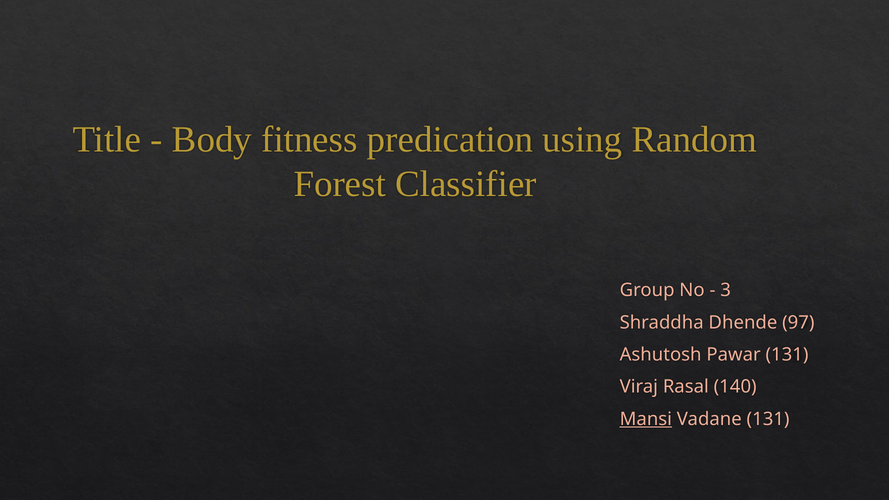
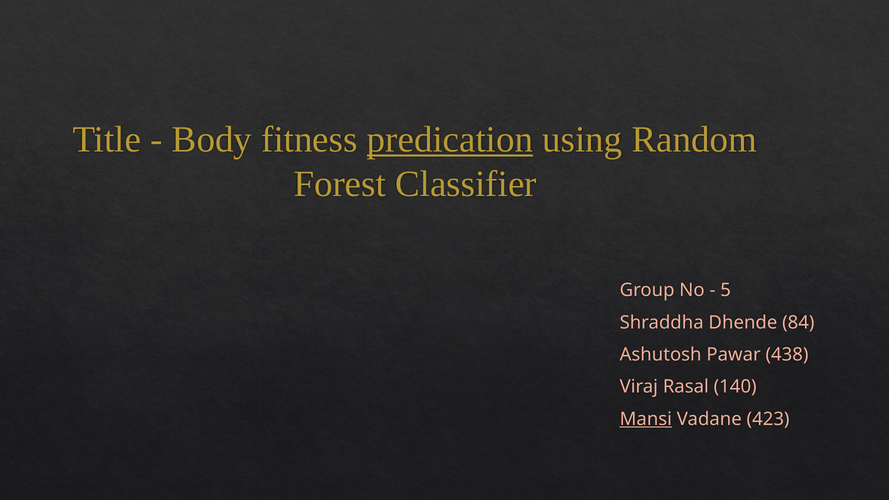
predication underline: none -> present (450, 140)
3: 3 -> 5 (726, 290)
97: 97 -> 84 (798, 322)
Pawar 131: 131 -> 438 (787, 355)
Vadane 131: 131 -> 423 (768, 419)
